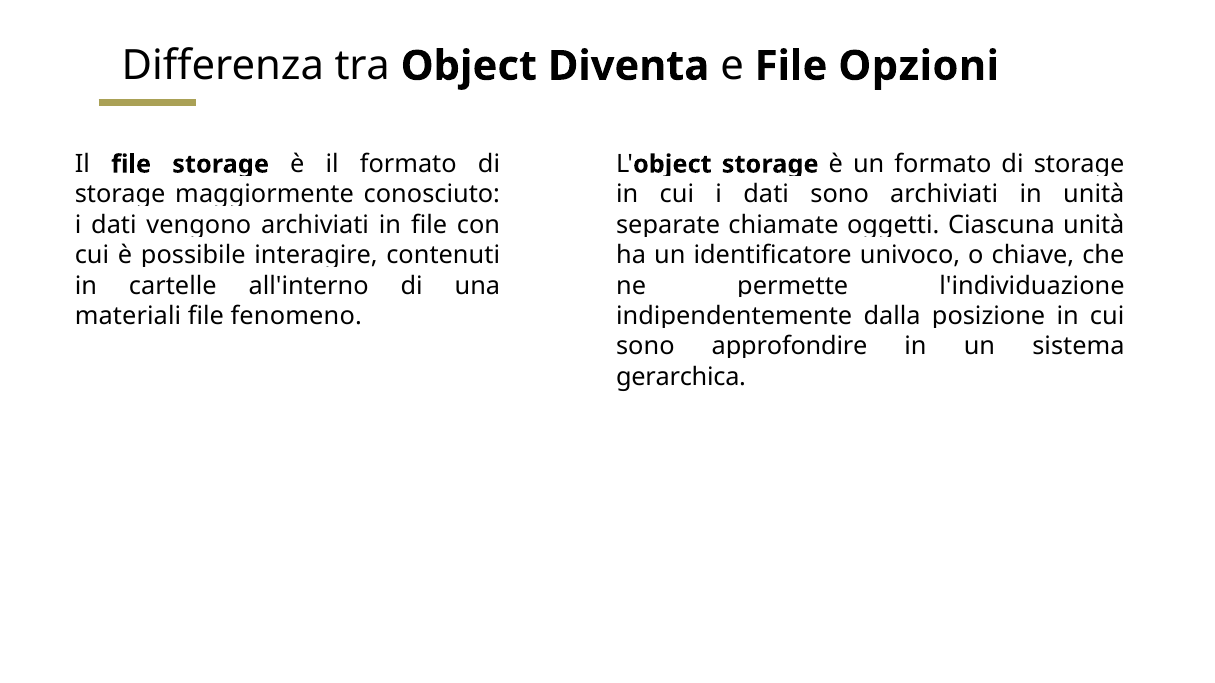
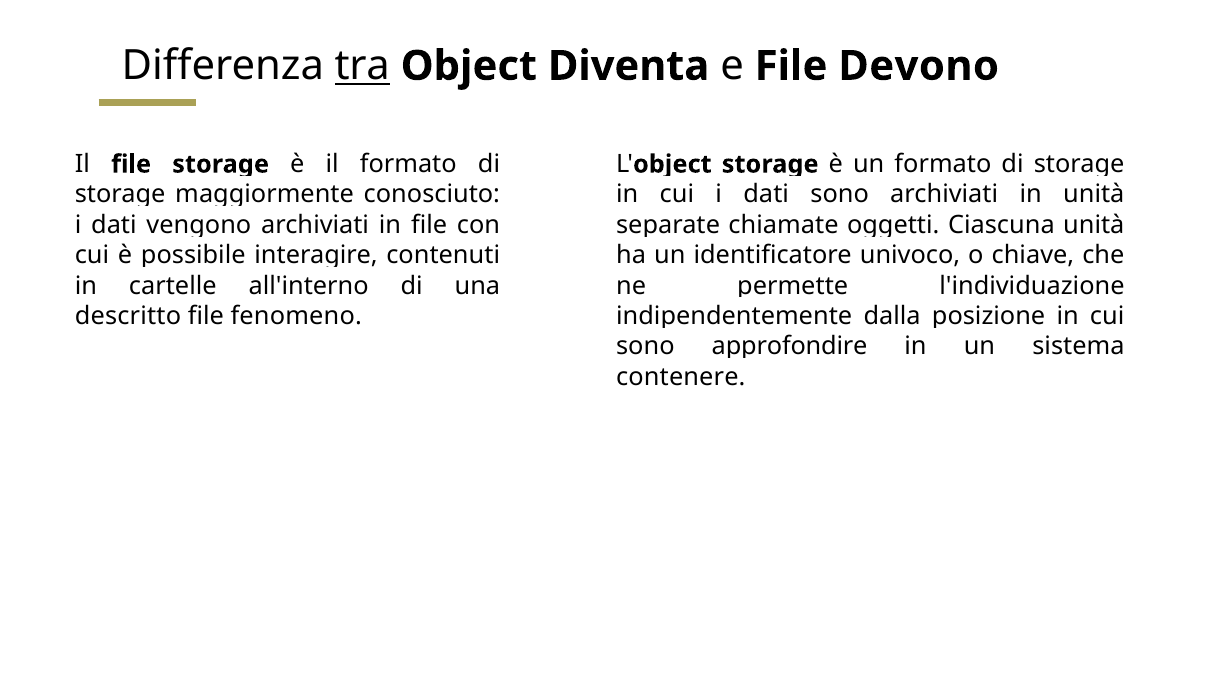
tra underline: none -> present (362, 66)
Opzioni: Opzioni -> Devono (919, 66)
materiali: materiali -> descritto (128, 316)
gerarchica: gerarchica -> contenere (681, 377)
